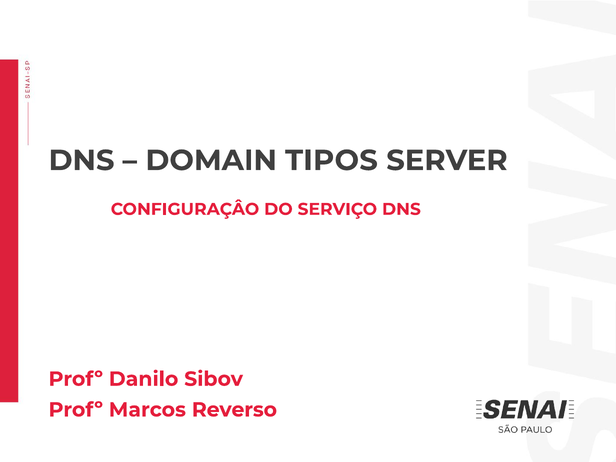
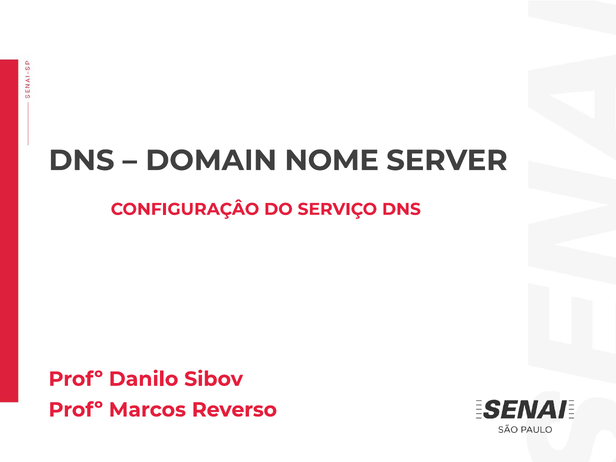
TIPOS: TIPOS -> NOME (332, 160)
